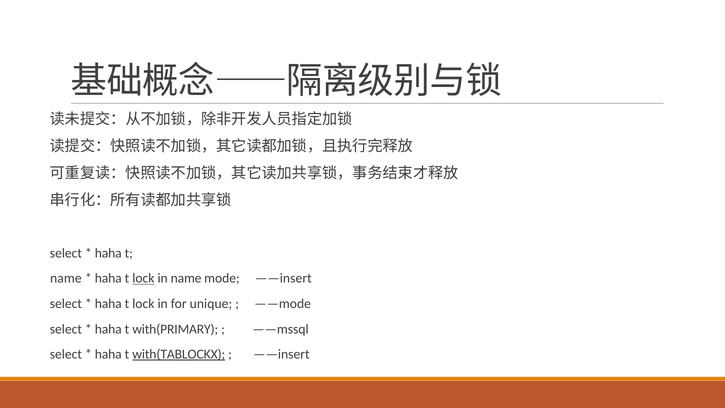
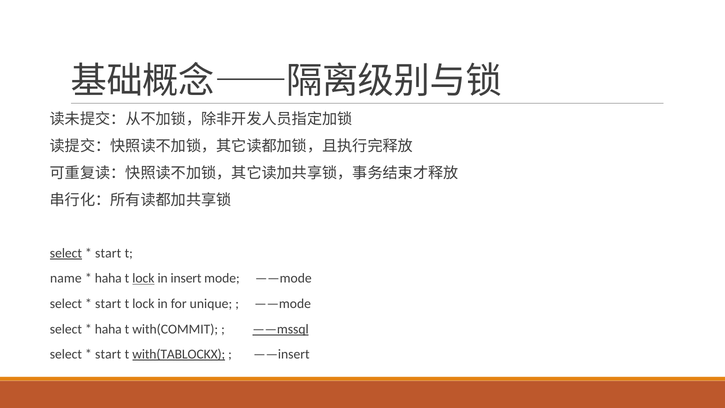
select underline: none -> present (66, 253)
haha: haha -> start (108, 253)
in name: name -> insert (186, 278)
mode ——insert: ——insert -> ——mode (283, 278)
haha: haha -> start (108, 304)
with(PRIMARY: with(PRIMARY -> with(COMMIT (175, 329)
——mssql underline: none -> present (281, 329)
haha: haha -> start (108, 354)
